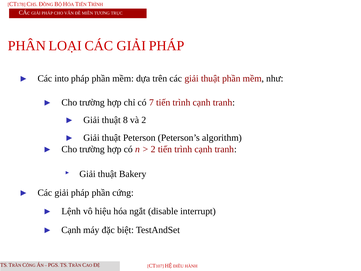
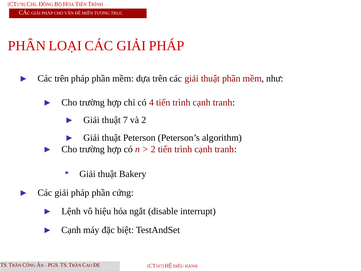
Các into: into -> trên (62, 78)
7: 7 -> 4 (151, 102)
8: 8 -> 7 (125, 120)
